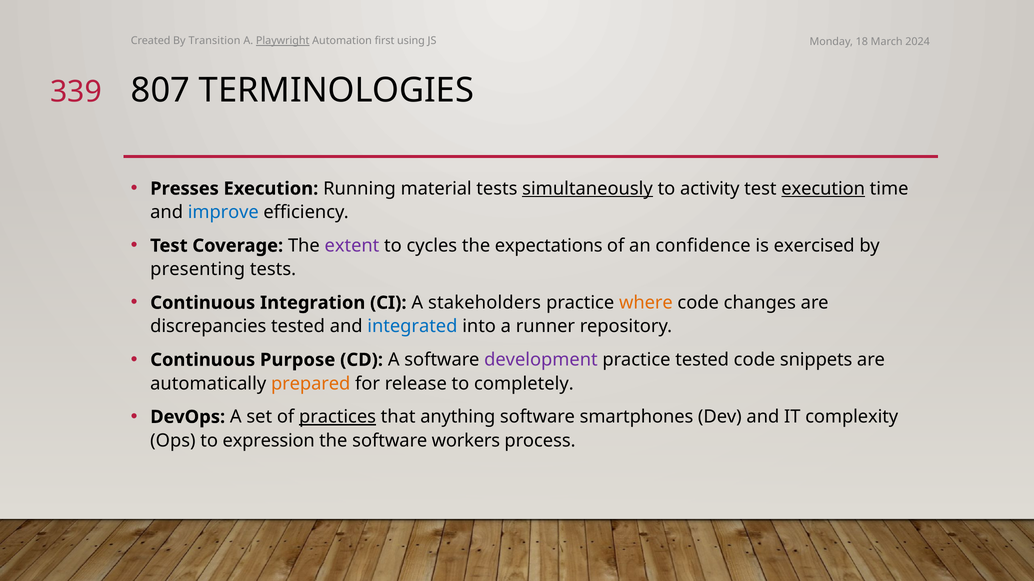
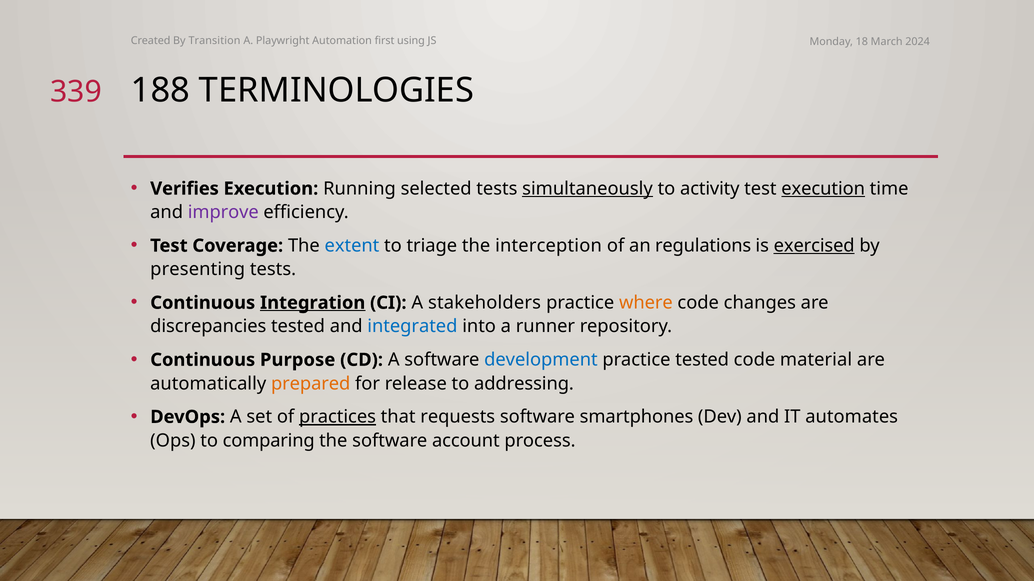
Playwright underline: present -> none (283, 41)
807: 807 -> 188 (160, 91)
Presses: Presses -> Verifies (185, 189)
material: material -> selected (436, 189)
improve colour: blue -> purple (223, 213)
extent colour: purple -> blue (352, 246)
cycles: cycles -> triage (432, 246)
expectations: expectations -> interception (549, 246)
confidence: confidence -> regulations (703, 246)
exercised underline: none -> present (814, 246)
Integration underline: none -> present (313, 303)
development colour: purple -> blue (541, 360)
snippets: snippets -> material (816, 360)
completely: completely -> addressing (524, 384)
anything: anything -> requests (458, 417)
complexity: complexity -> automates (852, 417)
expression: expression -> comparing (269, 441)
workers: workers -> account (466, 441)
